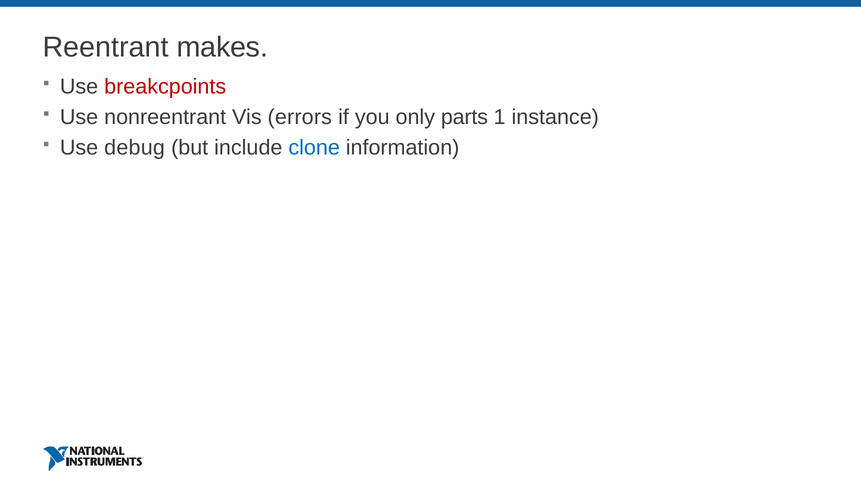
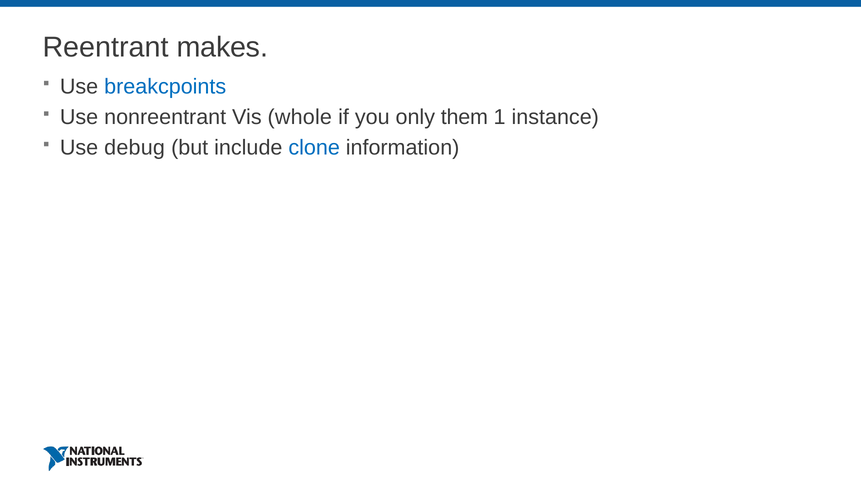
breakcpoints colour: red -> blue (165, 87)
errors: errors -> whole (300, 117)
parts: parts -> them (464, 117)
